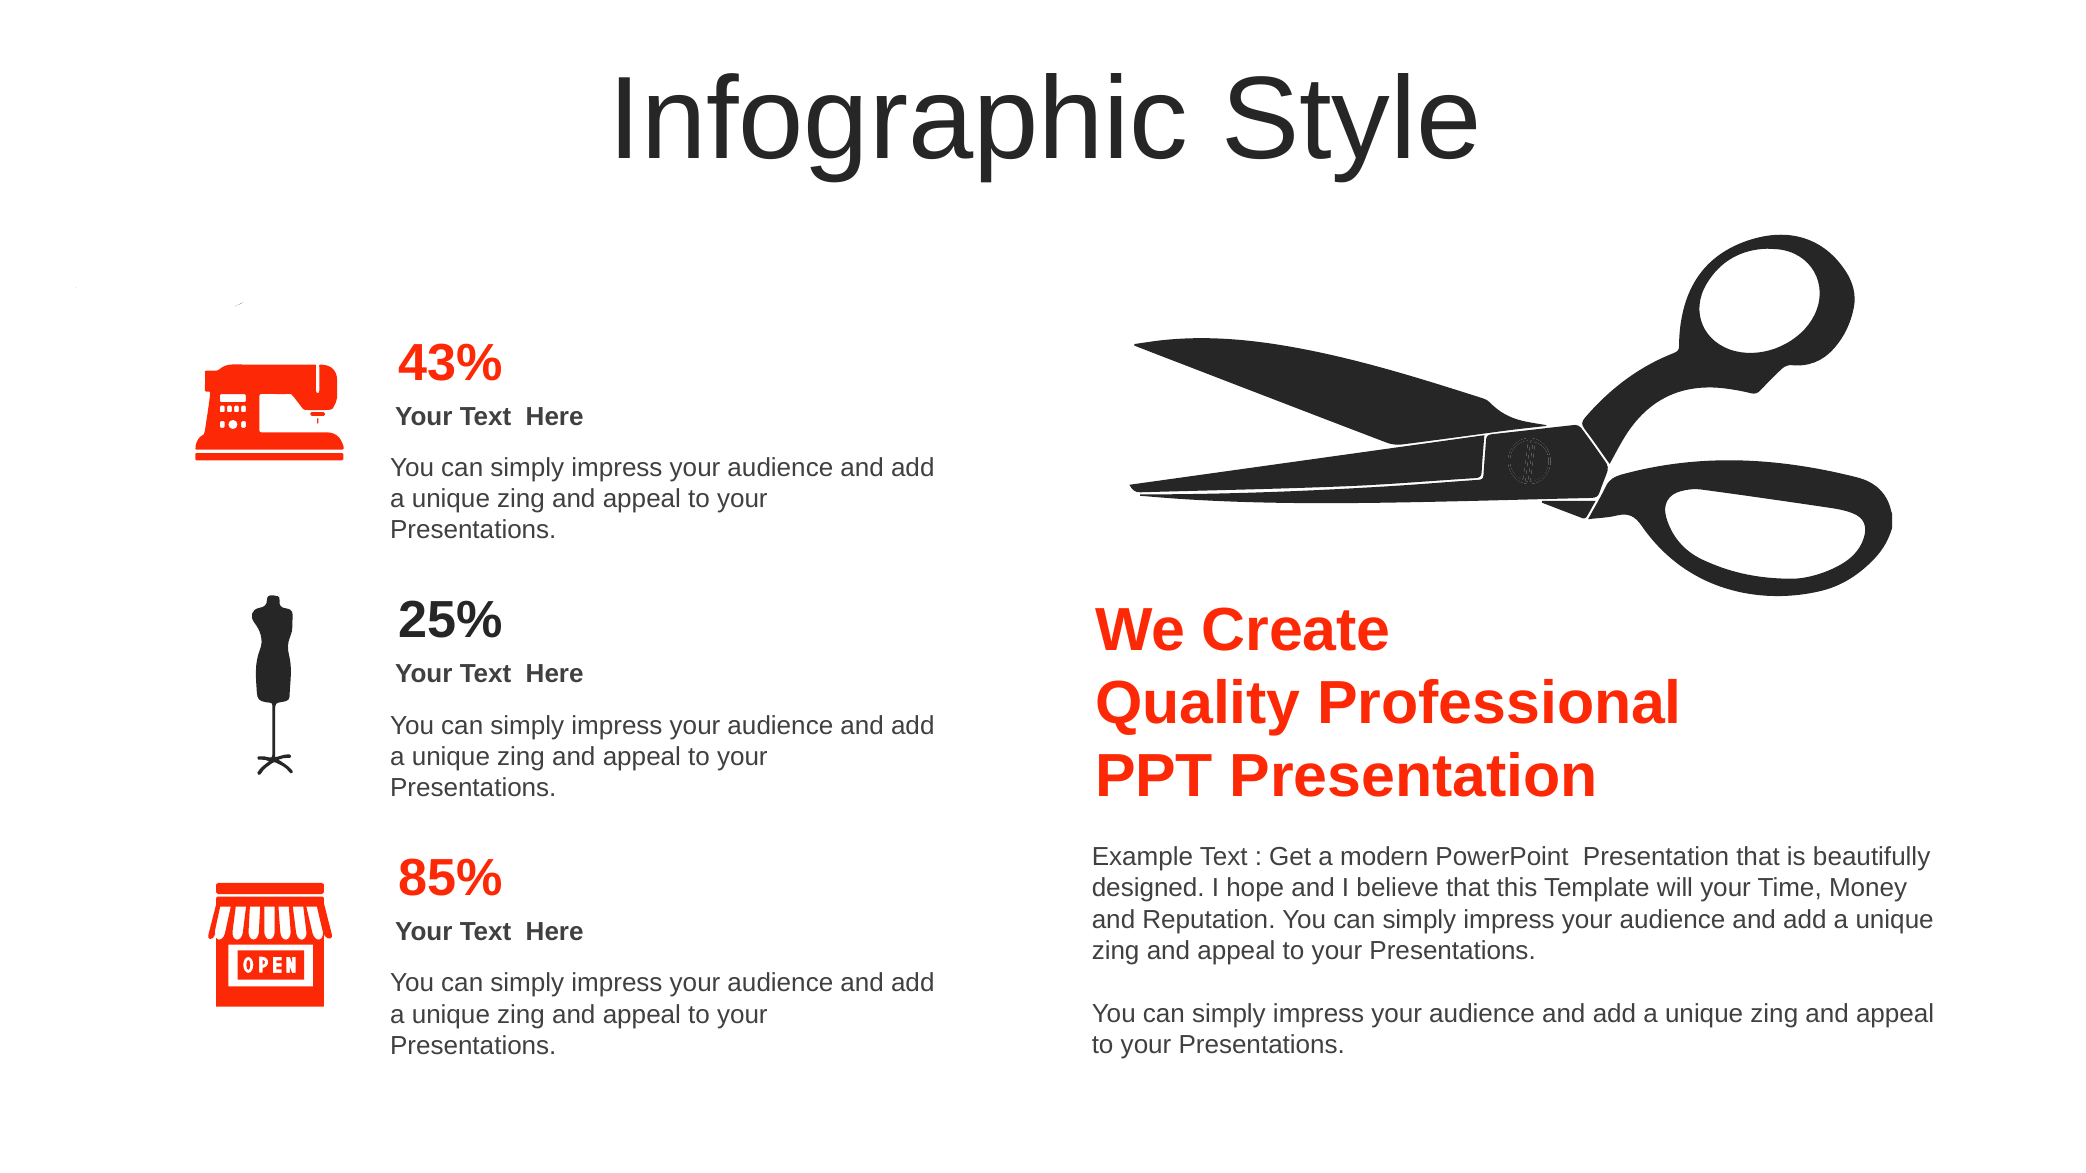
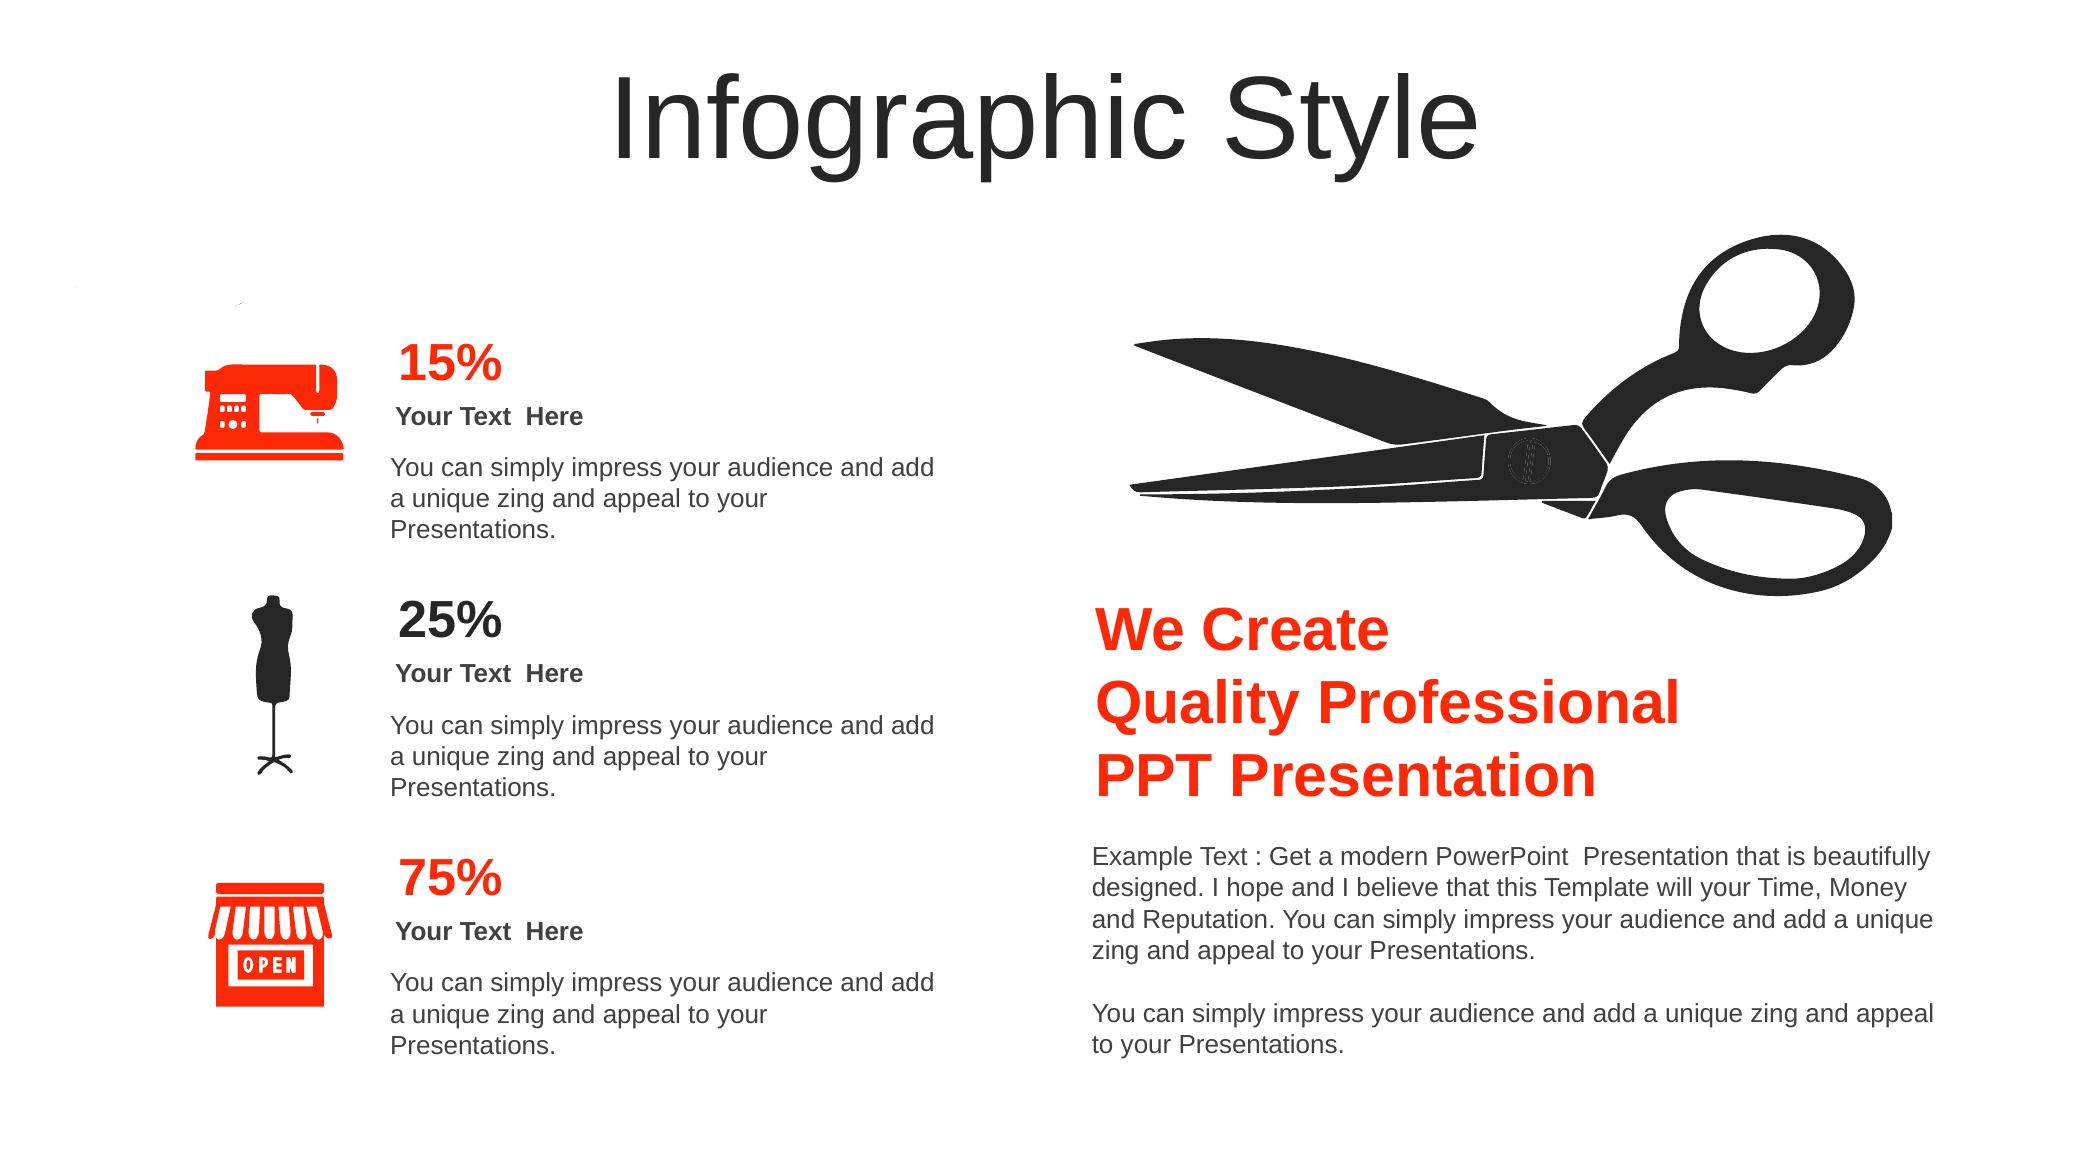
43%: 43% -> 15% (451, 363)
85%: 85% -> 75% (451, 879)
